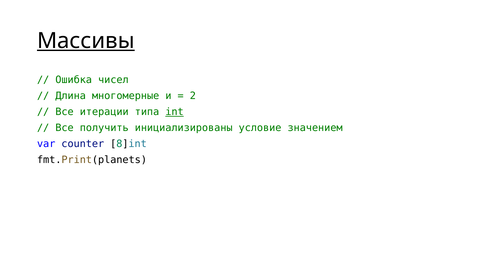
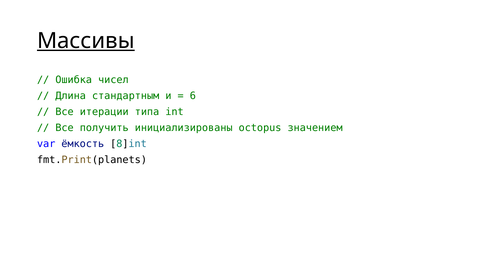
многомерные: многомерные -> стандартным (126, 96)
2: 2 -> 6 (193, 96)
int underline: present -> none (175, 112)
условие: условие -> octopus (260, 128)
counter: counter -> ёмкость (83, 144)
